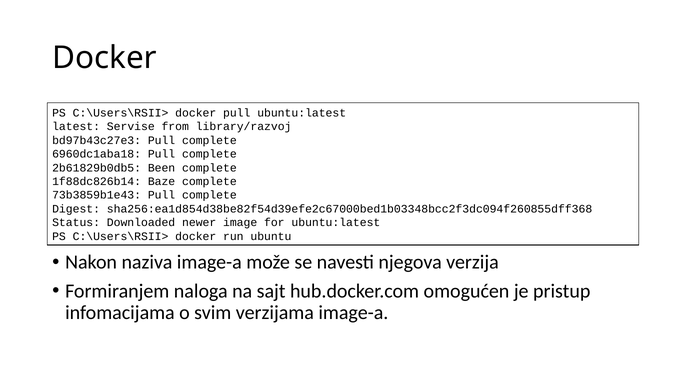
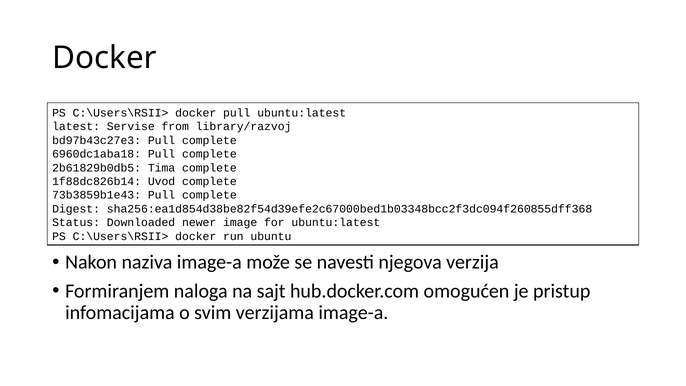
Been: Been -> Tima (162, 168)
Baze: Baze -> Uvod (162, 181)
